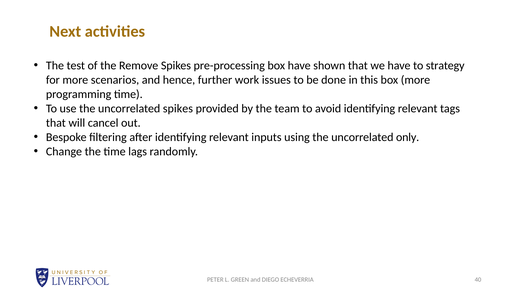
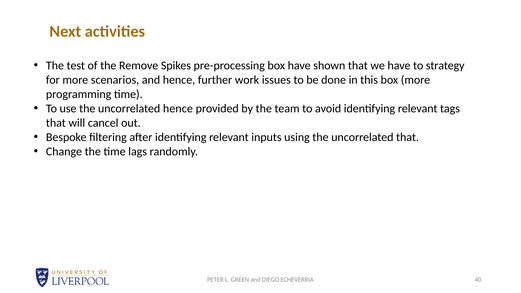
uncorrelated spikes: spikes -> hence (178, 109)
uncorrelated only: only -> that (408, 137)
